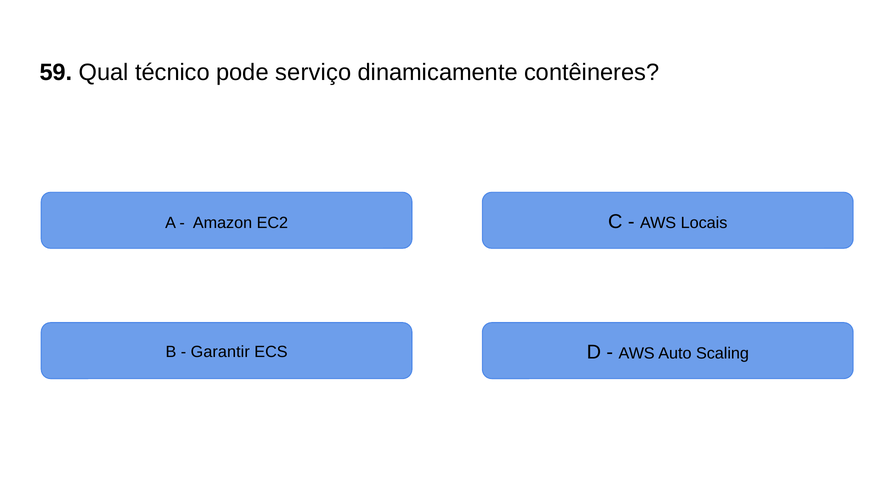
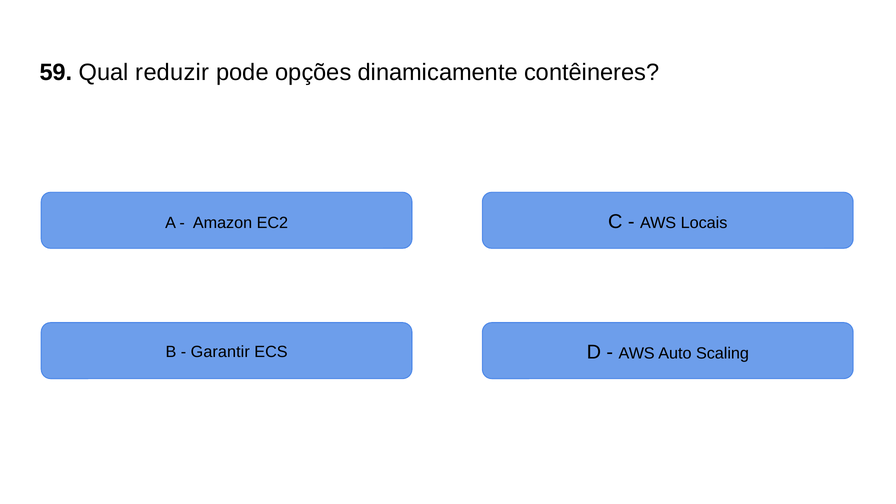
técnico: técnico -> reduzir (172, 73)
serviço: serviço -> opções (313, 73)
